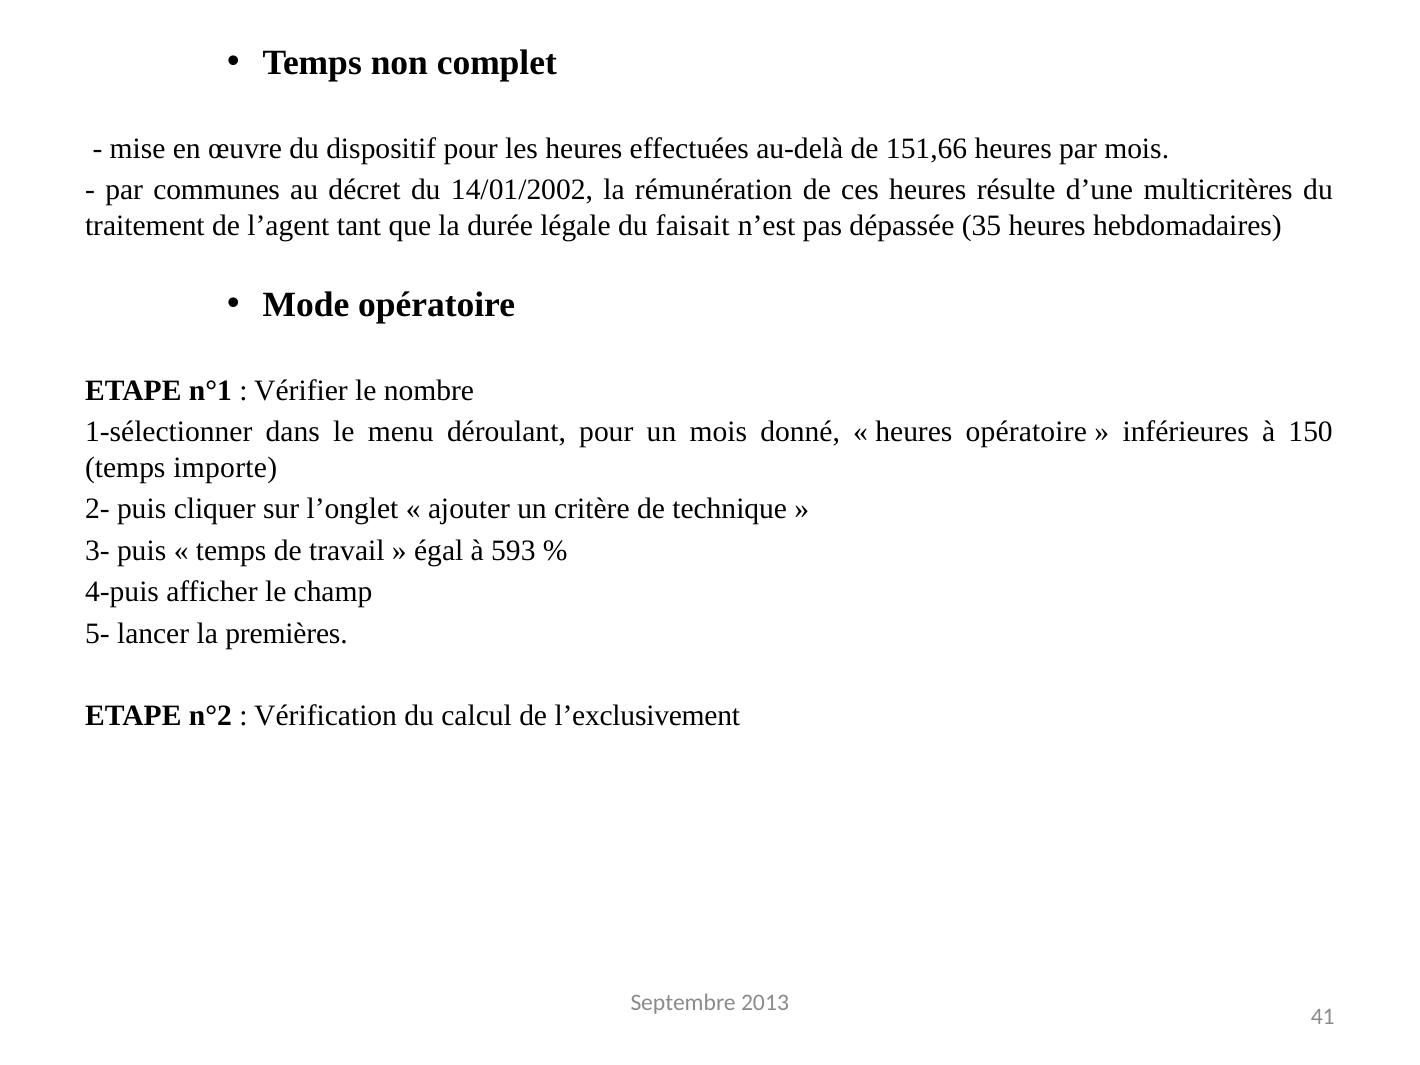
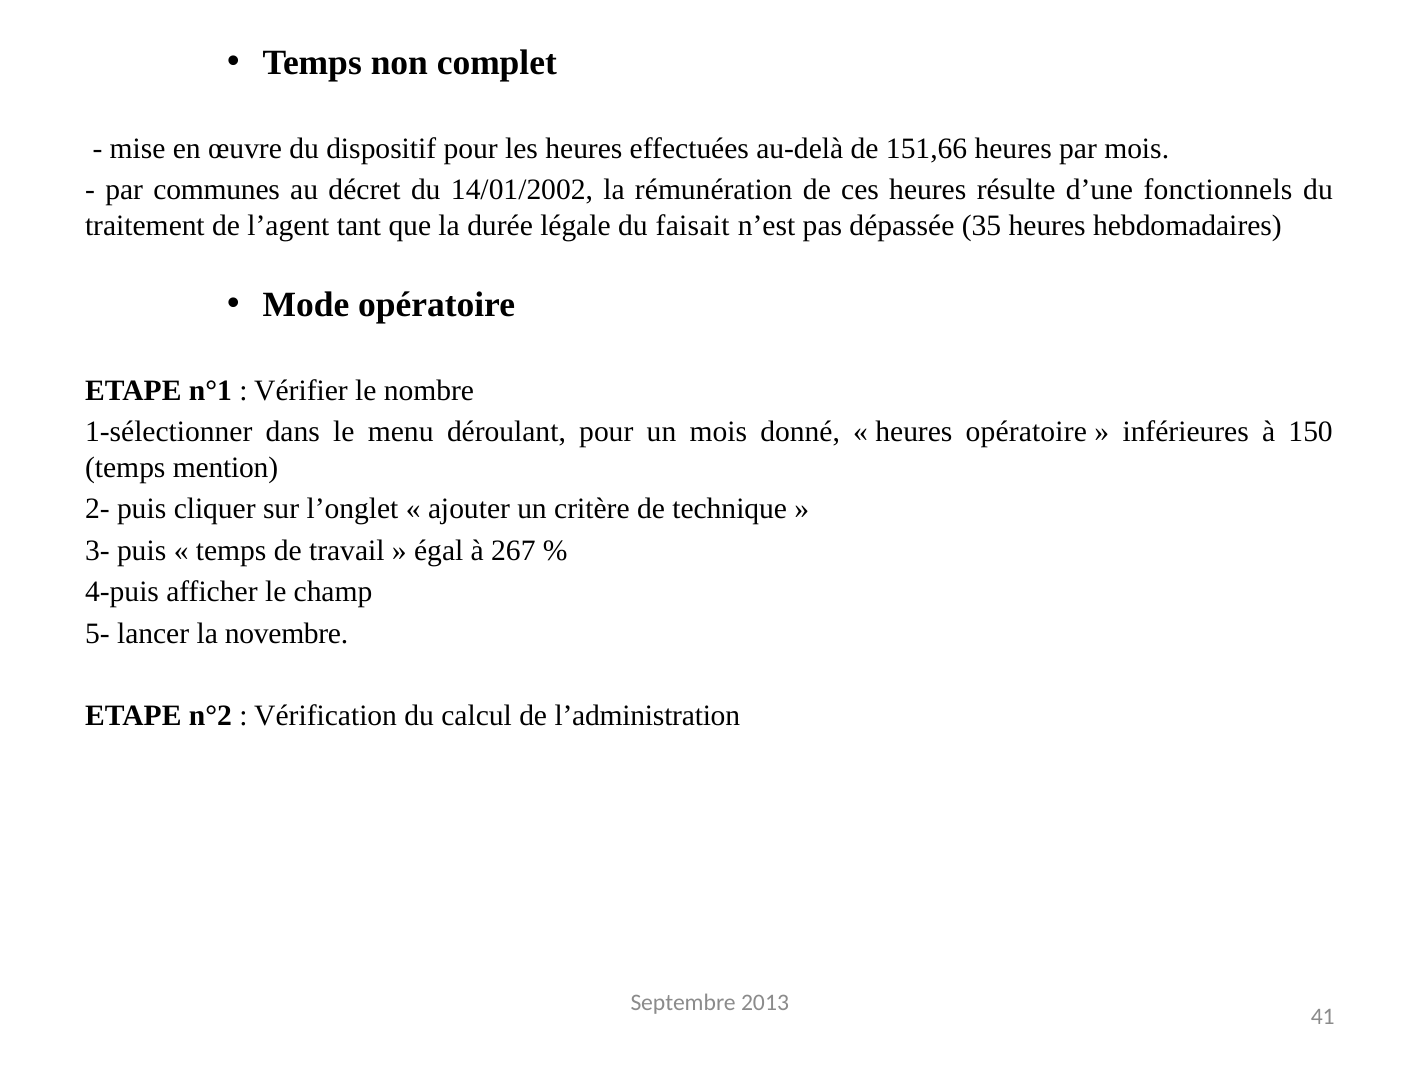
multicritères: multicritères -> fonctionnels (1218, 190)
importe: importe -> mention (226, 468)
593: 593 -> 267 (513, 550)
premières: premières -> novembre (287, 633)
l’exclusivement: l’exclusivement -> l’administration (647, 716)
